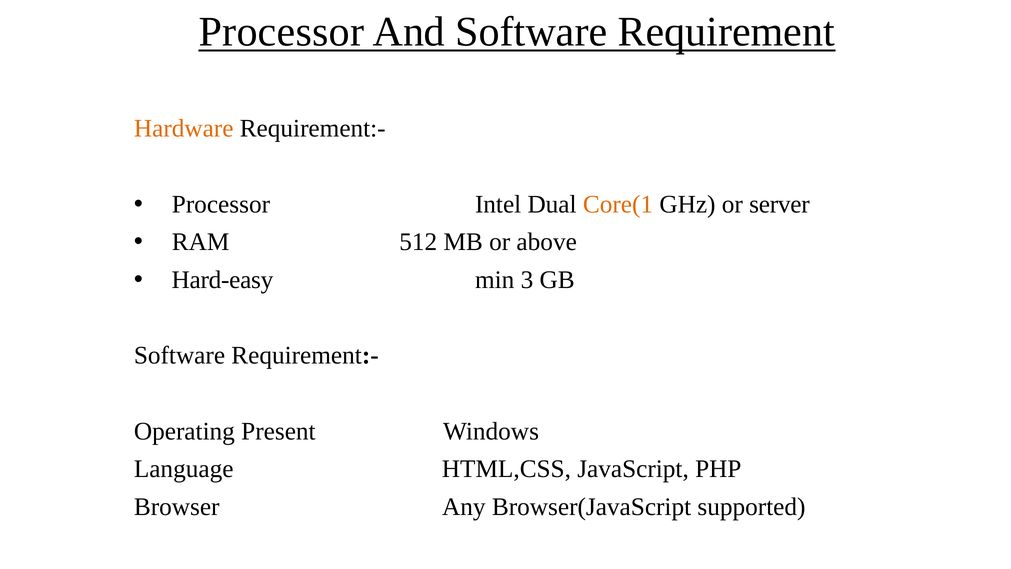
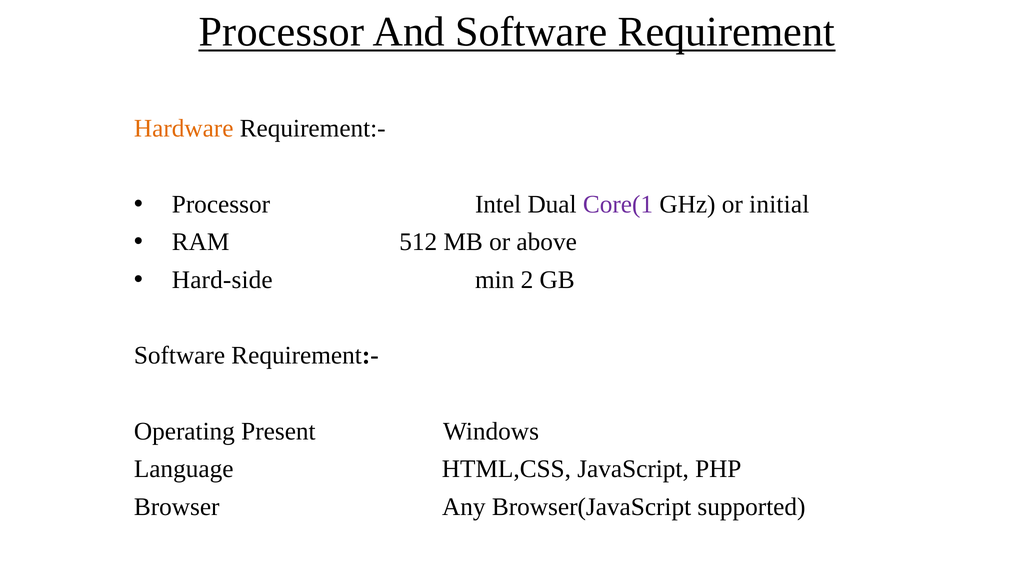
Core(1 colour: orange -> purple (618, 204)
server: server -> initial (779, 204)
Hard-easy: Hard-easy -> Hard-side (222, 280)
3: 3 -> 2 (527, 280)
